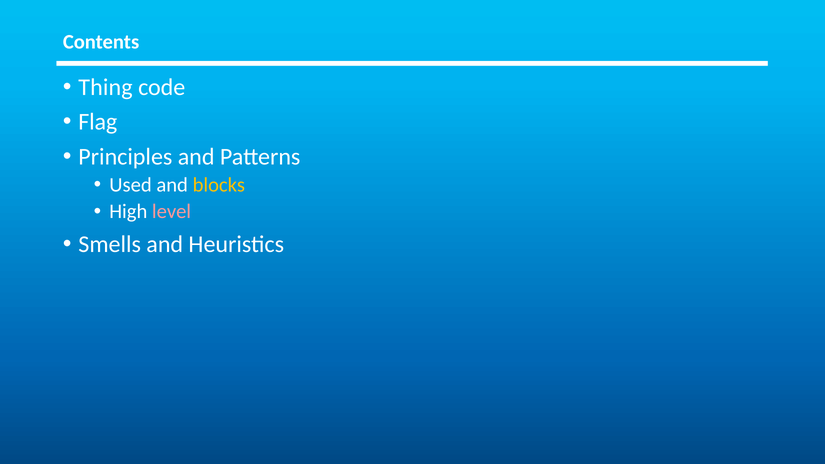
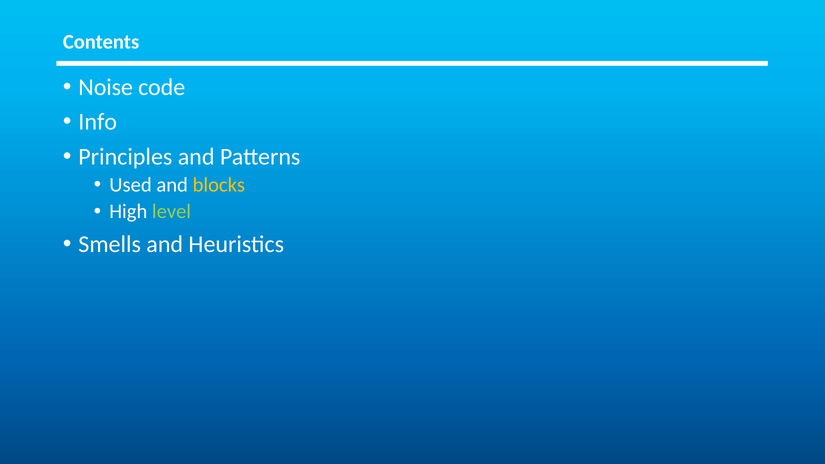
Thing: Thing -> Noise (106, 87)
Flag: Flag -> Info (98, 122)
level colour: pink -> light green (172, 212)
